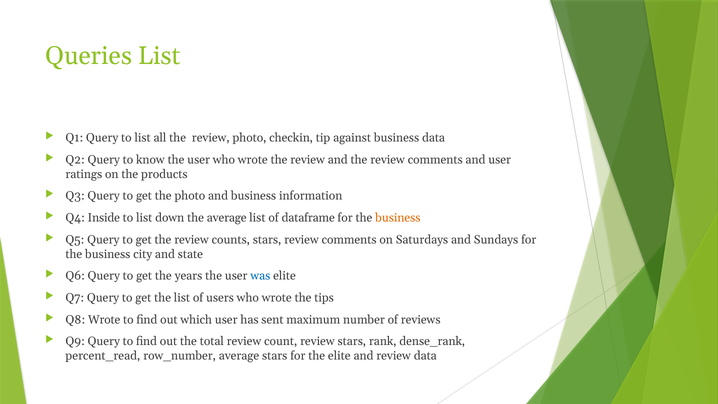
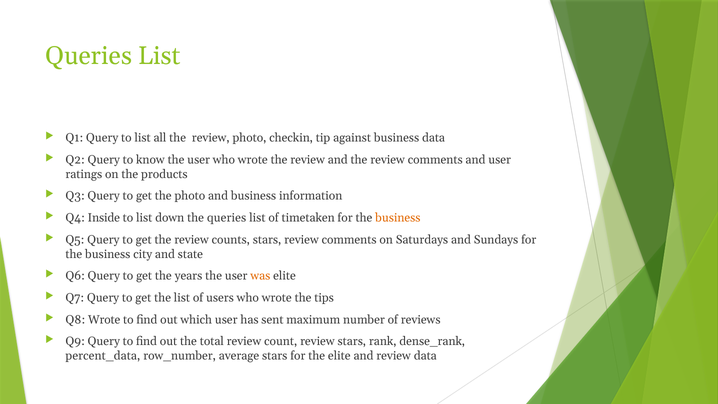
the average: average -> queries (227, 218)
dataframe: dataframe -> timetaken (308, 218)
was colour: blue -> orange (260, 276)
percent_read: percent_read -> percent_data (103, 356)
